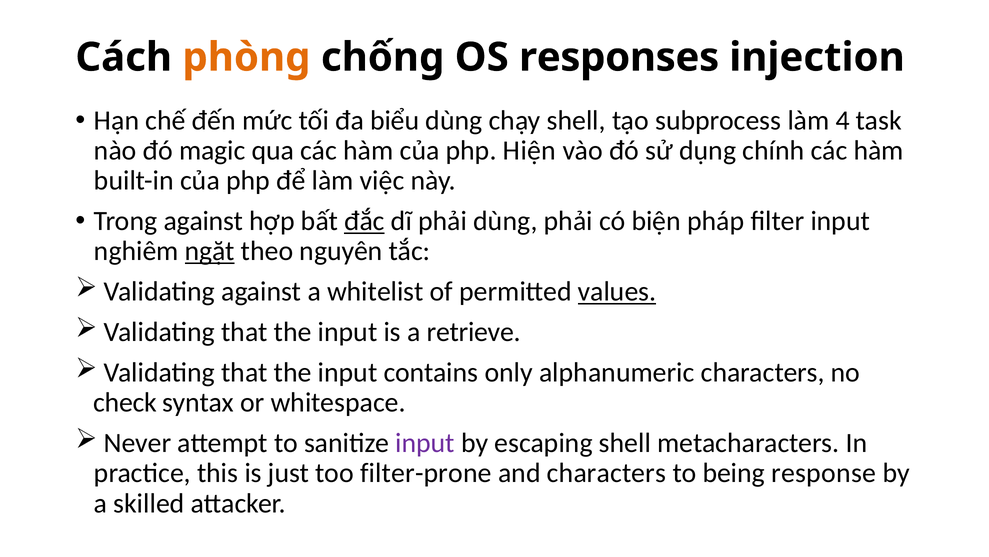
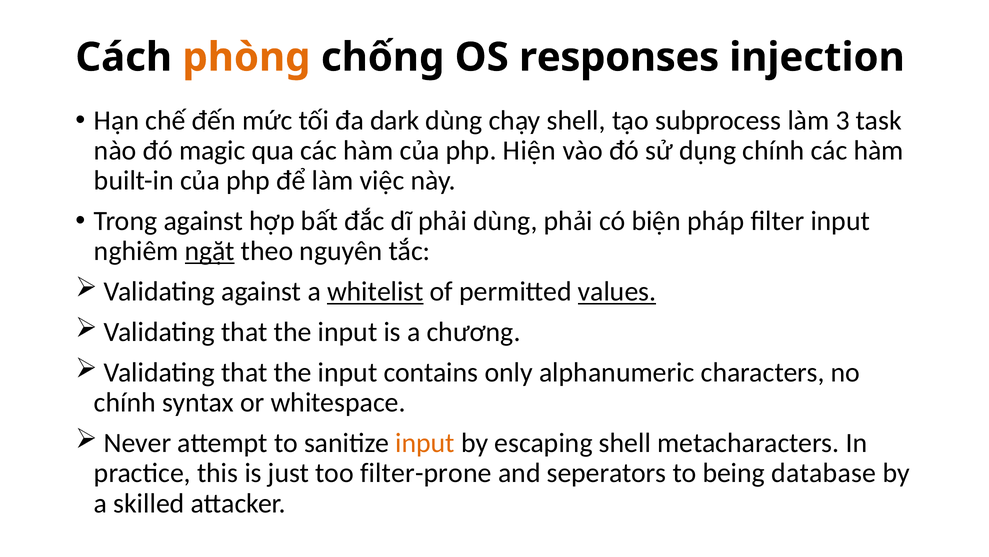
biểu: biểu -> dark (395, 120)
4: 4 -> 3 (843, 120)
đắc underline: present -> none (364, 221)
whitelist underline: none -> present (375, 291)
retrieve: retrieve -> chương (474, 332)
check: check -> chính (125, 402)
input colour: purple -> orange (425, 443)
and characters: characters -> seperators (607, 473)
response: response -> database (824, 473)
